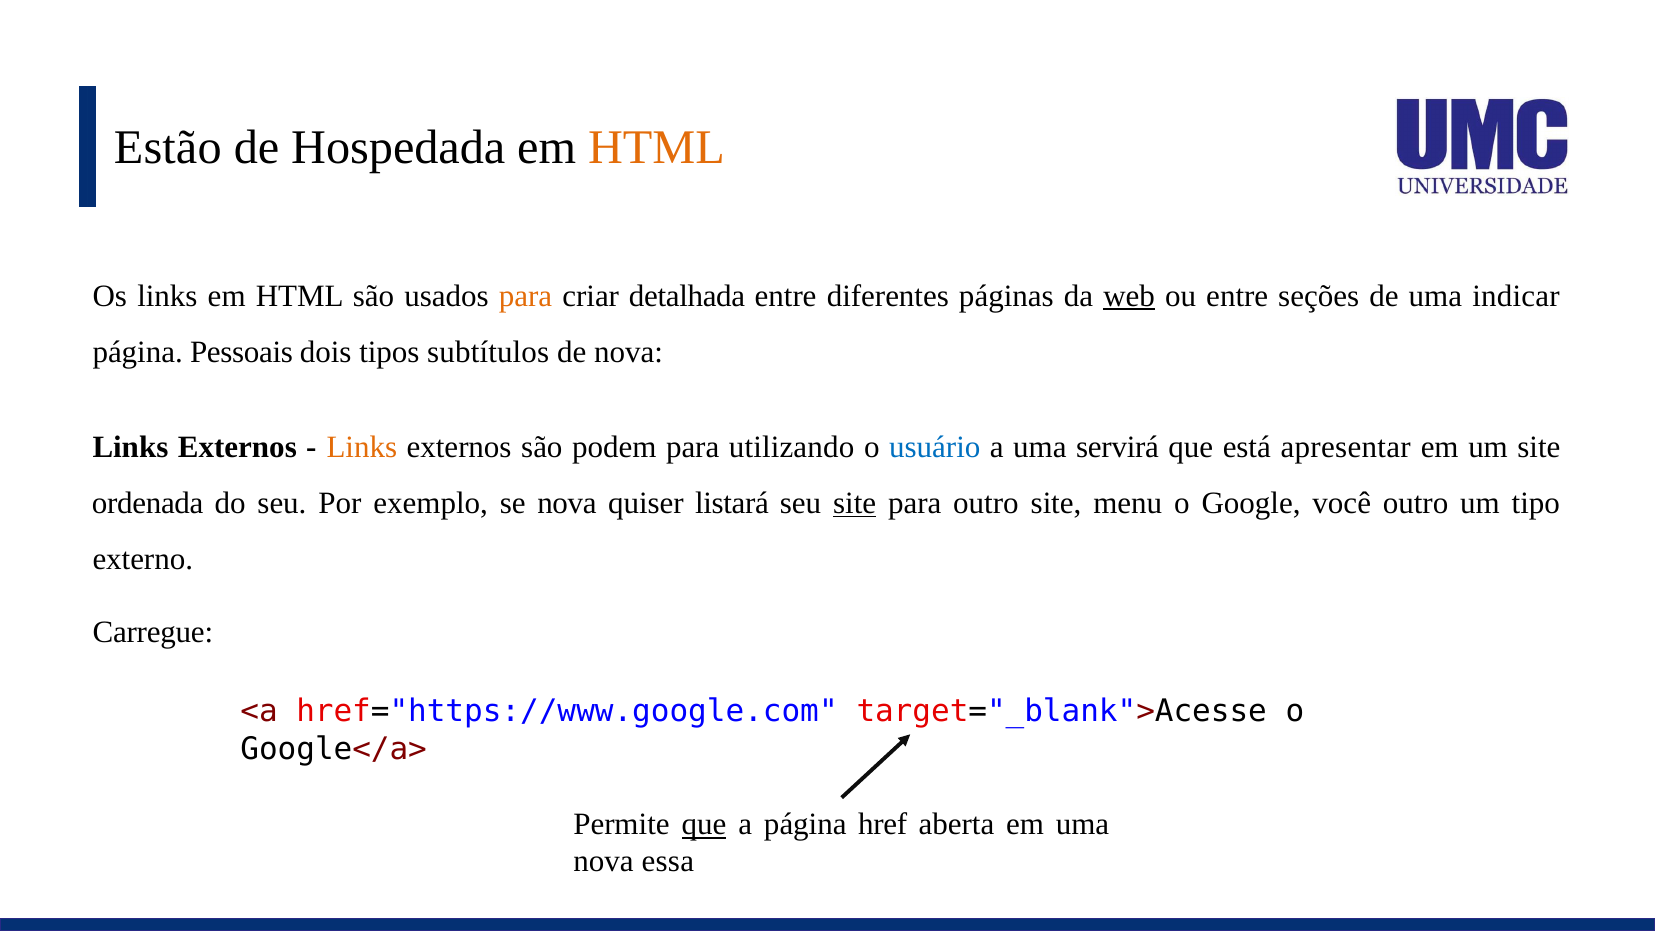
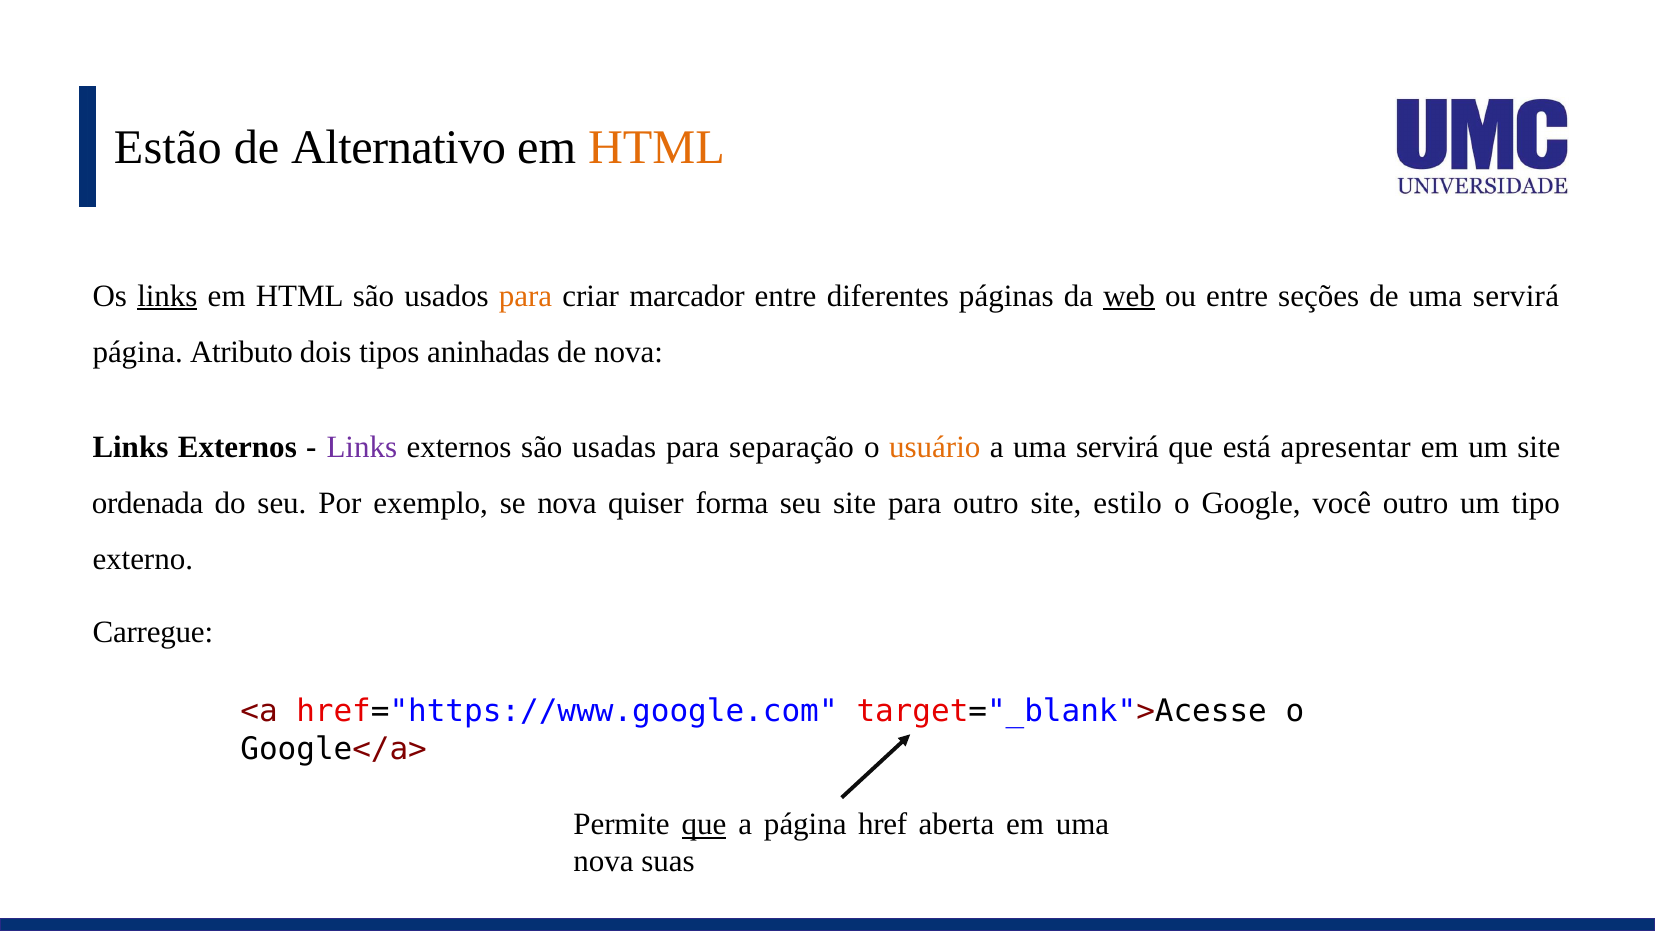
Hospedada: Hospedada -> Alternativo (399, 148)
links underline: none -> present (167, 296)
detalhada: detalhada -> marcador (687, 296)
de uma indicar: indicar -> servirá (1516, 296)
Pessoais: Pessoais -> Atributo (241, 352)
subtítulos: subtítulos -> aninhadas (488, 352)
Links colour: orange -> purple (362, 447)
podem: podem -> usadas (614, 447)
utilizando: utilizando -> separação (792, 447)
usuário colour: blue -> orange (935, 447)
listará: listará -> forma (732, 503)
site underline: present -> none (855, 503)
menu: menu -> estilo (1128, 503)
essa: essa -> suas (668, 862)
